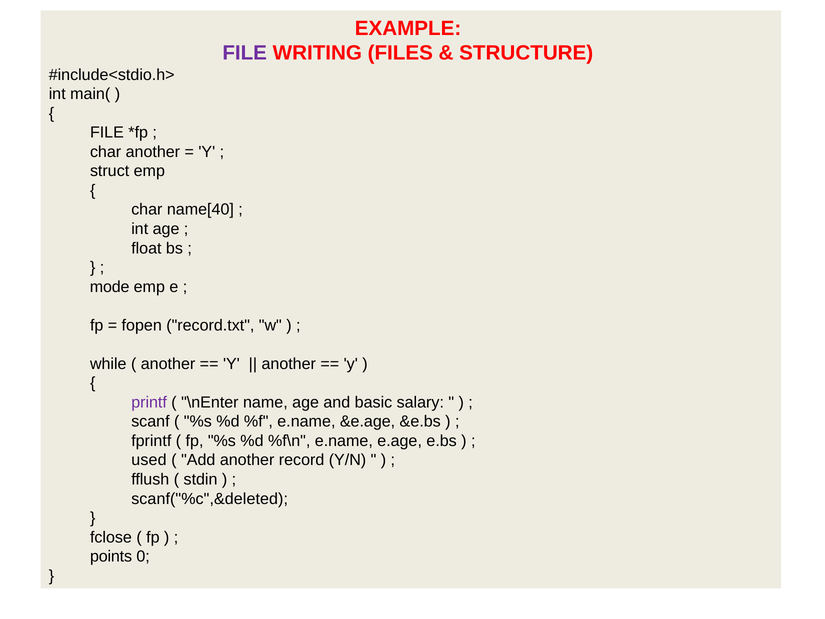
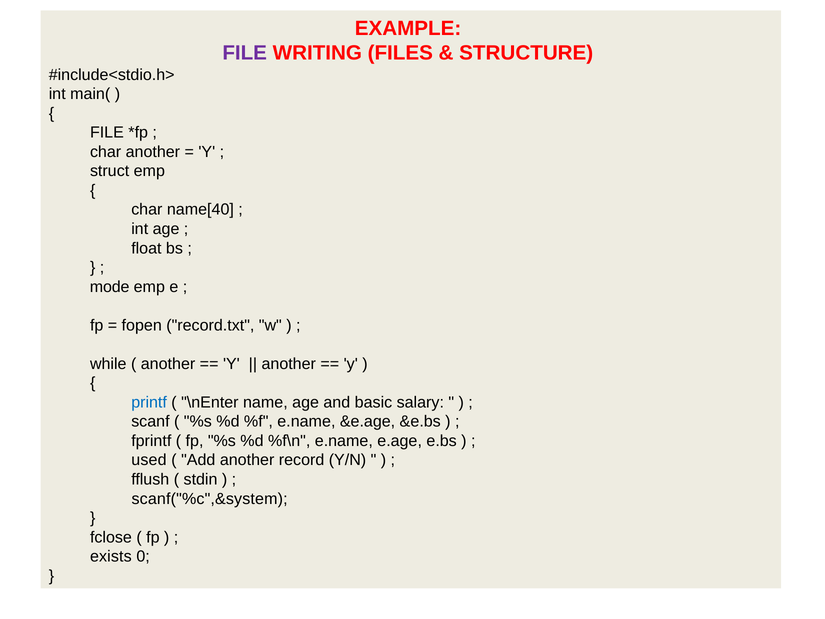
printf colour: purple -> blue (149, 402)
scanf("%c",&deleted: scanf("%c",&deleted -> scanf("%c",&system (210, 499)
points: points -> exists (111, 556)
